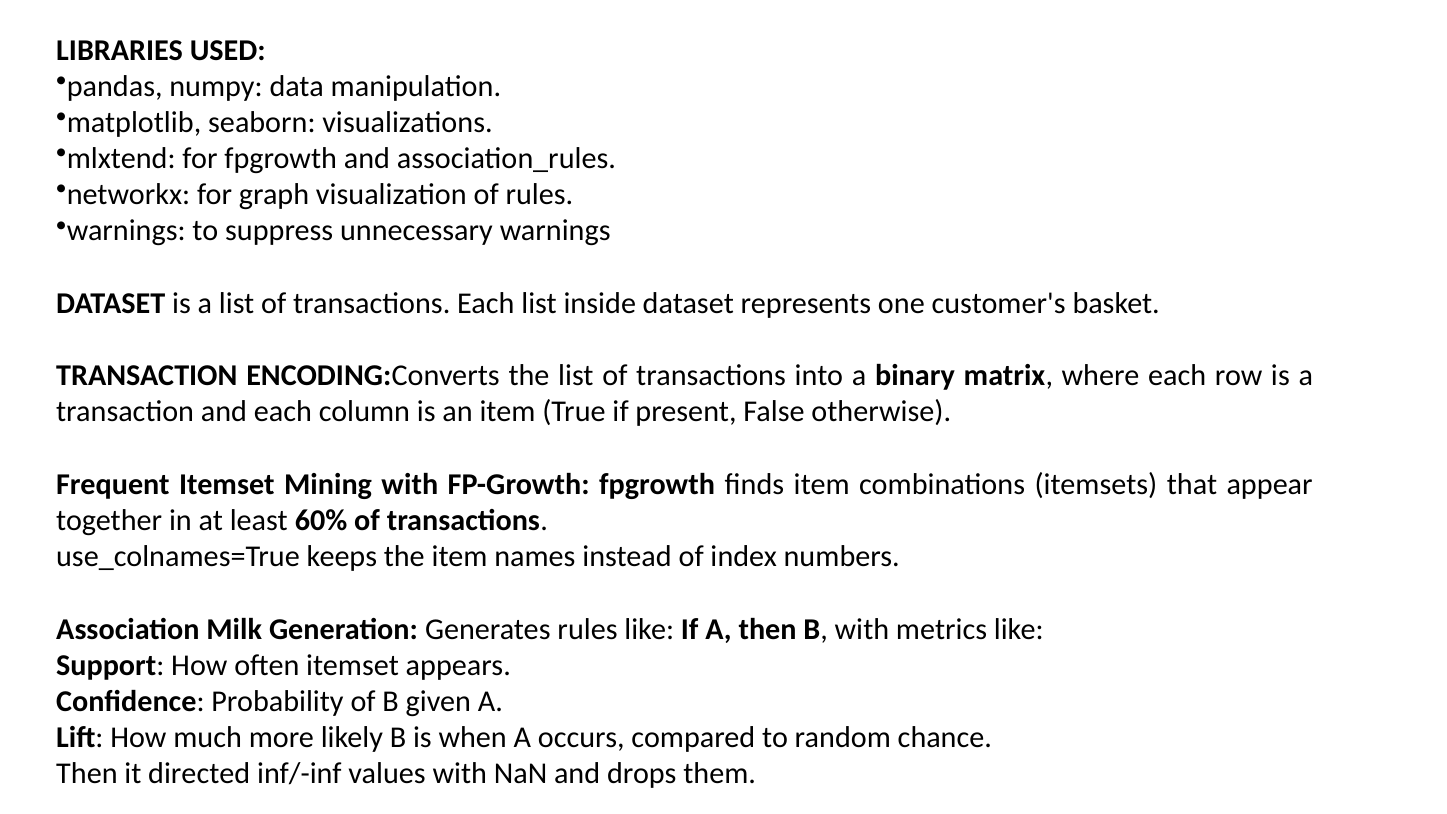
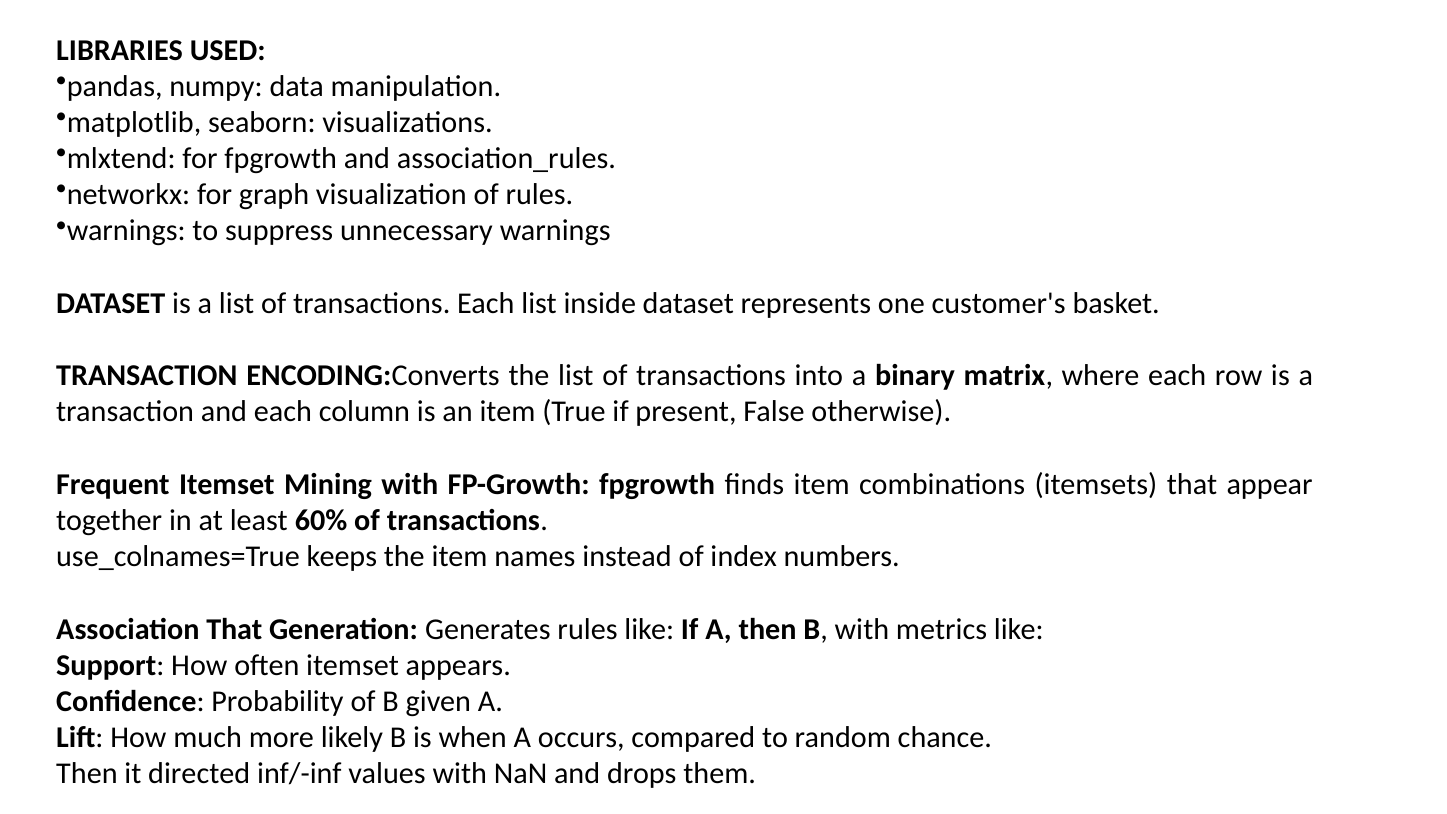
Association Milk: Milk -> That (234, 629)
